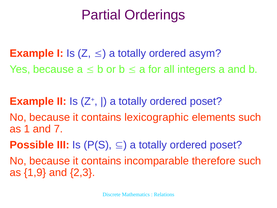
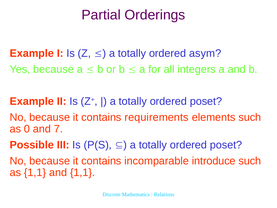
lexicographic: lexicographic -> requirements (157, 117)
1: 1 -> 0 (27, 129)
therefore: therefore -> introduce (214, 161)
as 1,9: 1,9 -> 1,1 (35, 172)
and 2,3: 2,3 -> 1,1 (83, 172)
